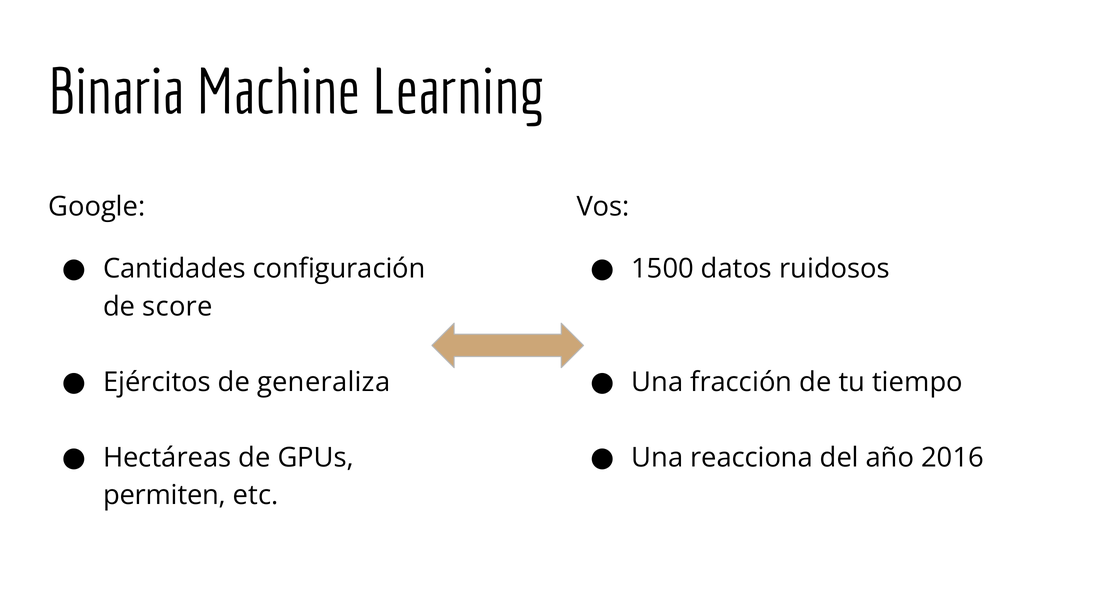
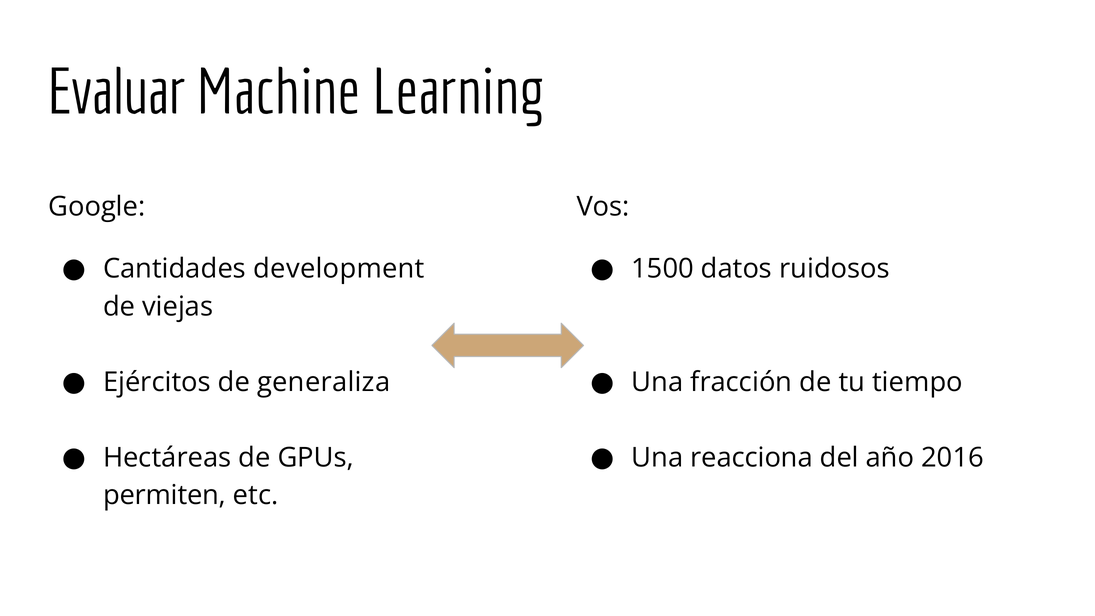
Binaria: Binaria -> Evaluar (117, 93)
configuración: configuración -> development (339, 269)
score: score -> viejas (178, 306)
